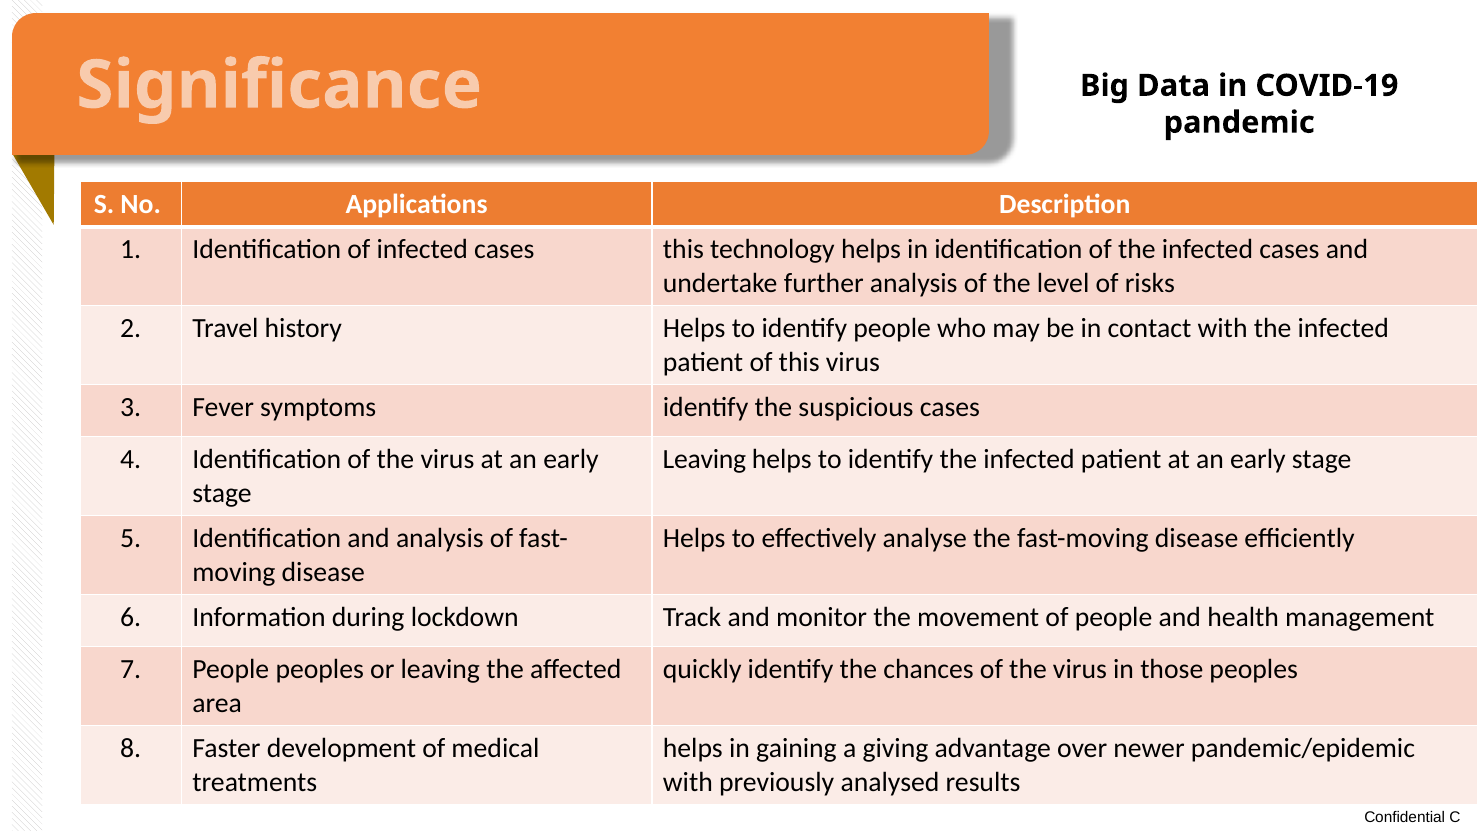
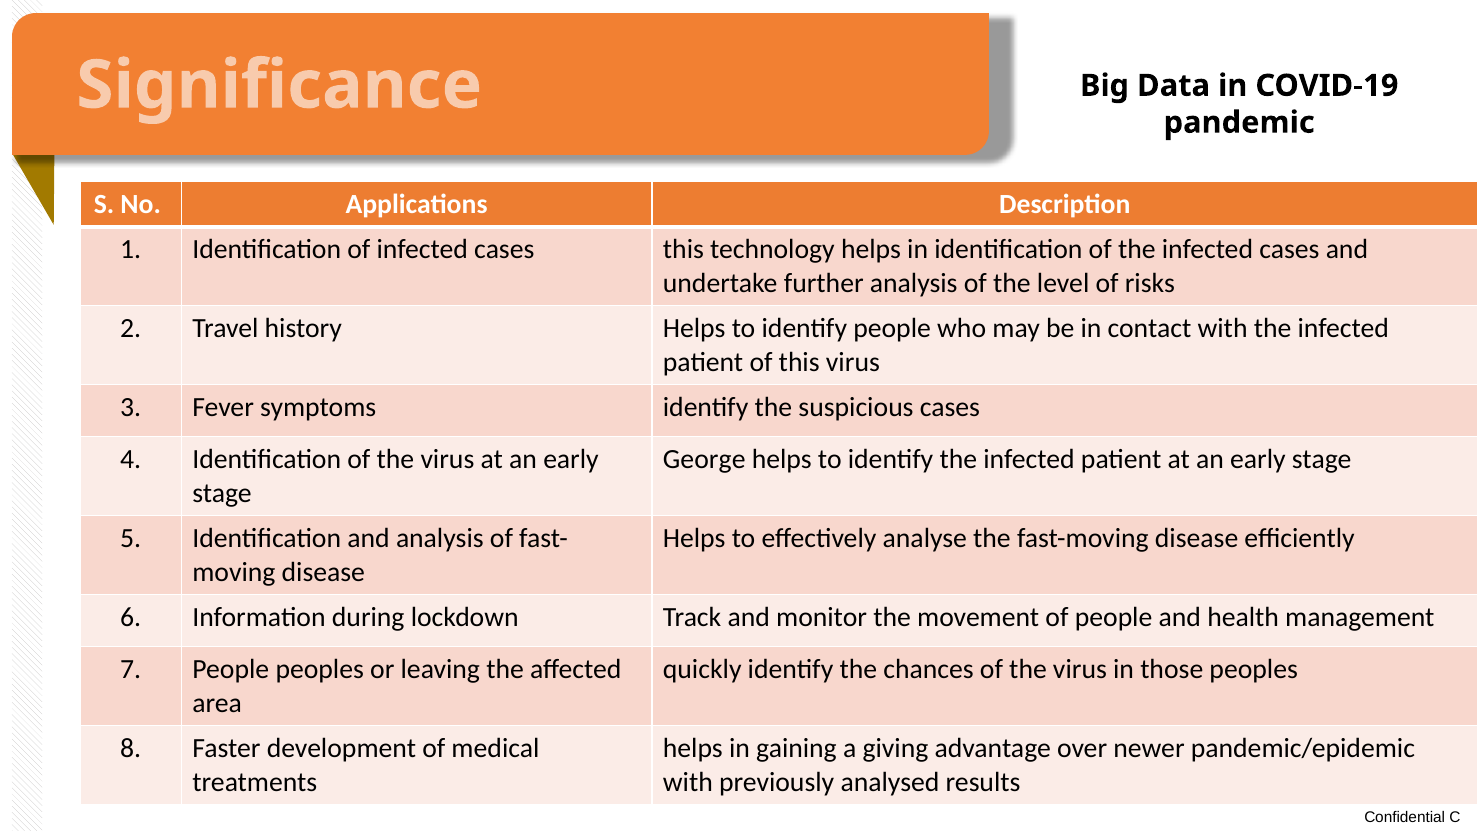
Leaving: Leaving -> George (704, 460)
